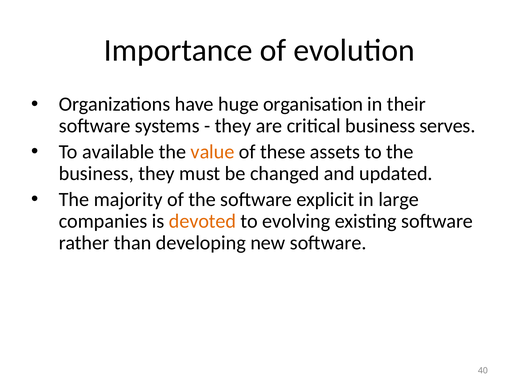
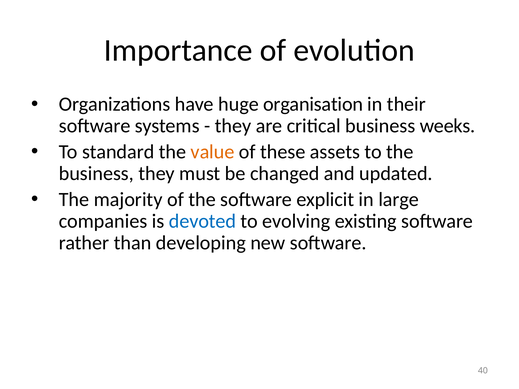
serves: serves -> weeks (448, 126)
available: available -> standard (118, 152)
devoted colour: orange -> blue (203, 221)
